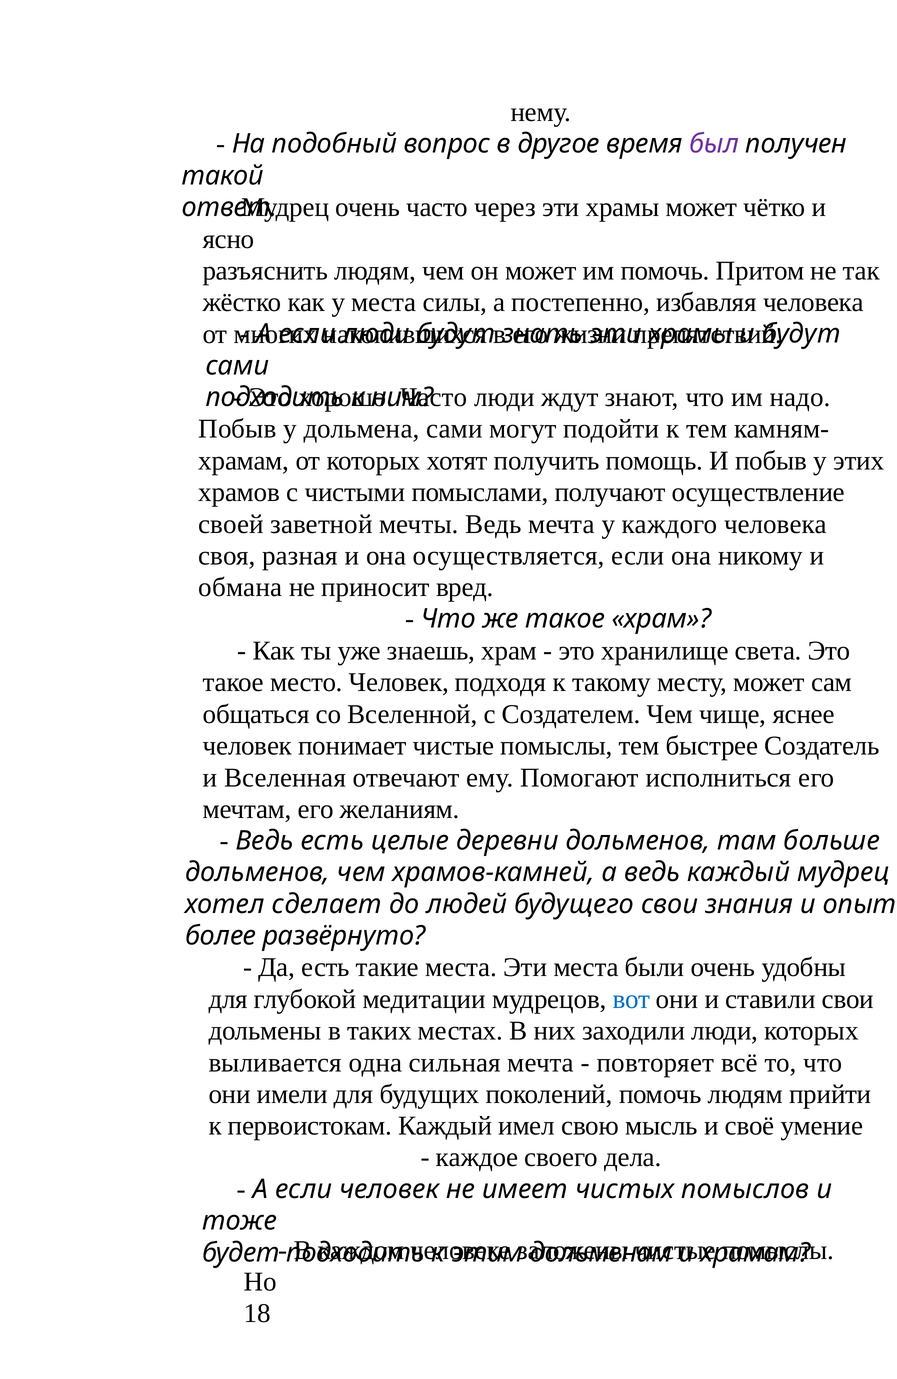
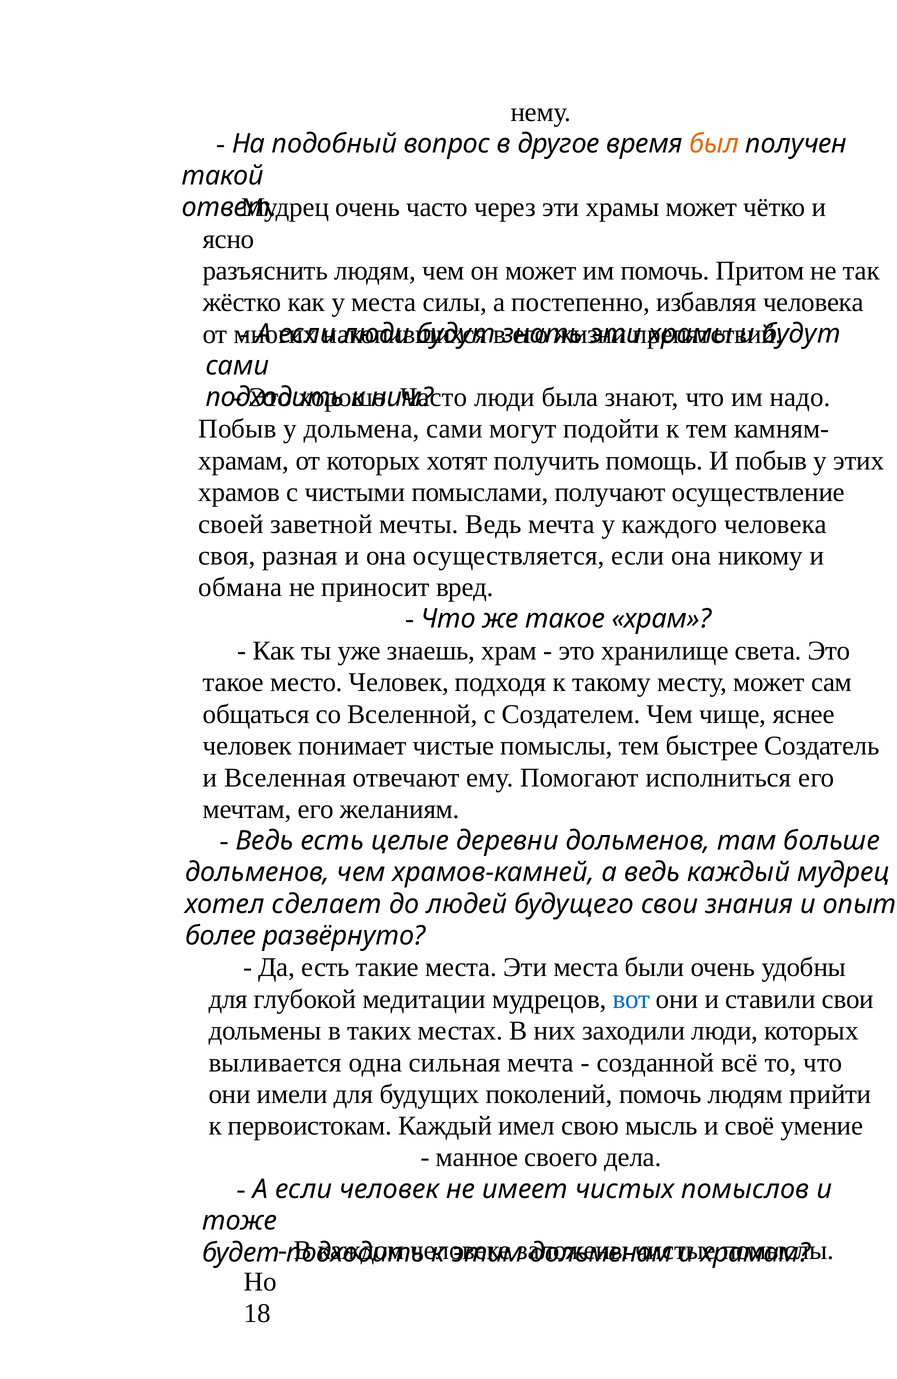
был colour: purple -> orange (714, 144)
ждут: ждут -> была (570, 397)
повторяет: повторяет -> созданной (656, 1063)
каждое: каждое -> манное (477, 1158)
